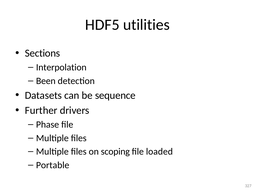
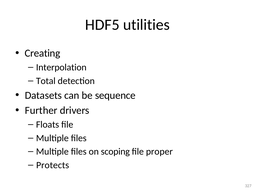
Sections: Sections -> Creating (42, 53)
Been: Been -> Total (46, 81)
Phase: Phase -> Floats (48, 124)
loaded: loaded -> proper (159, 151)
Portable: Portable -> Protects (53, 164)
